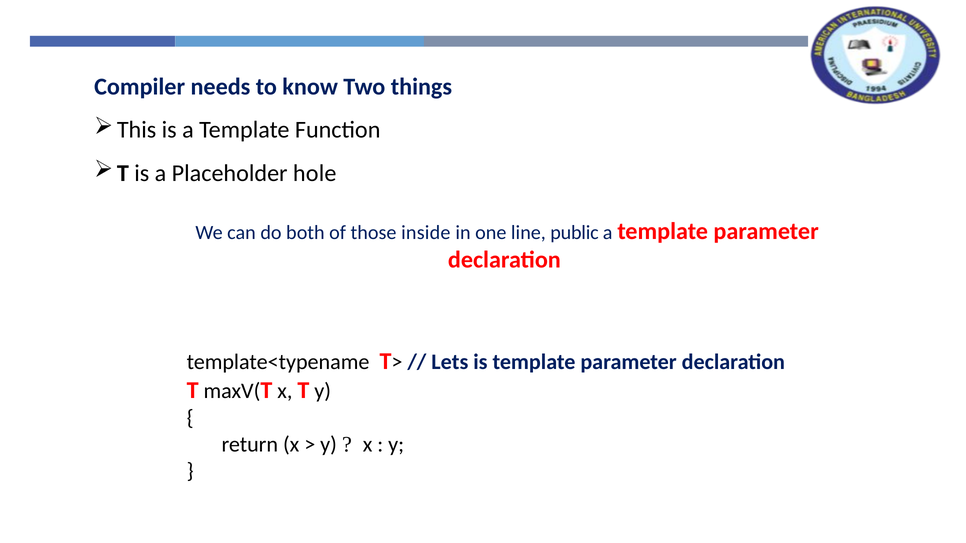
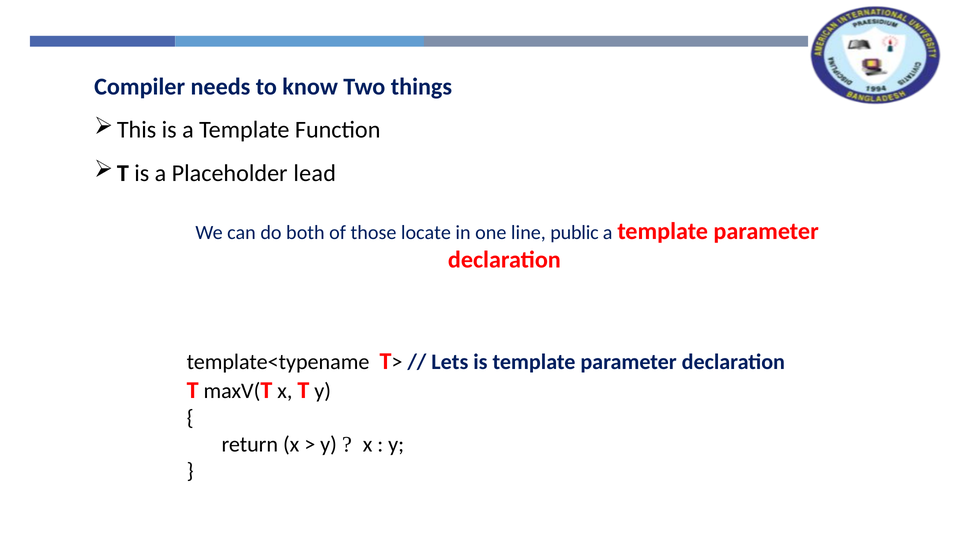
hole: hole -> lead (315, 174)
inside: inside -> locate (426, 233)
